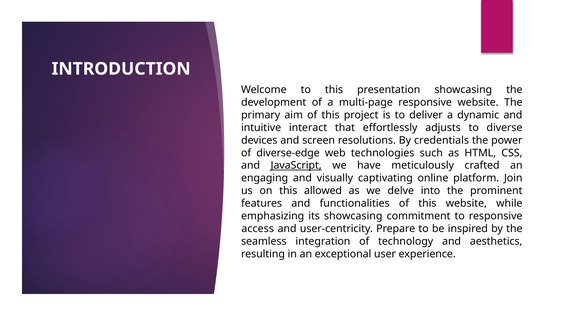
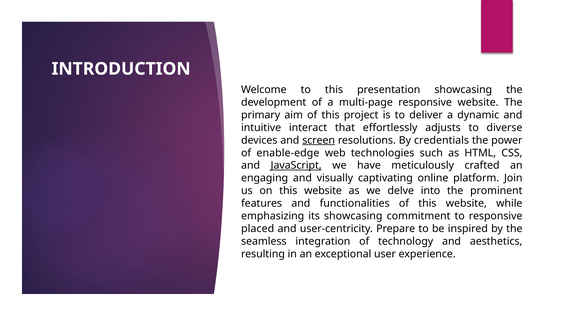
screen underline: none -> present (319, 140)
diverse-edge: diverse-edge -> enable-edge (288, 153)
on this allowed: allowed -> website (323, 191)
access: access -> placed (258, 229)
